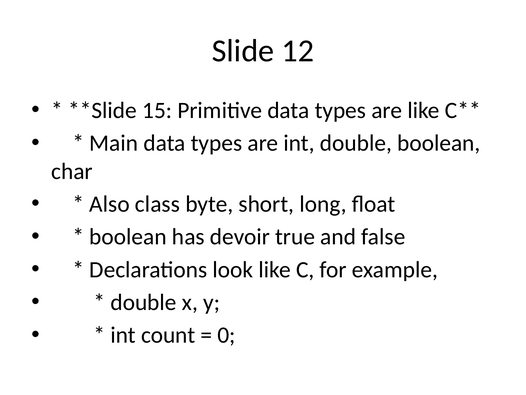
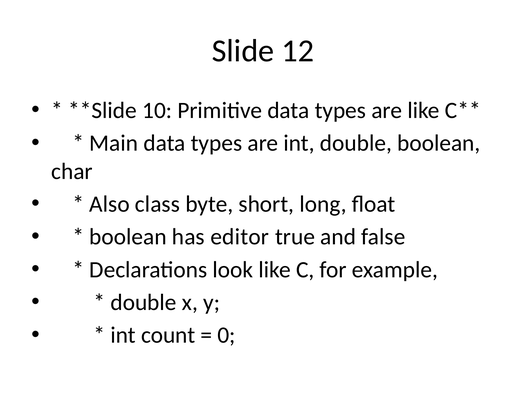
15: 15 -> 10 (157, 110)
devoir: devoir -> editor (240, 237)
